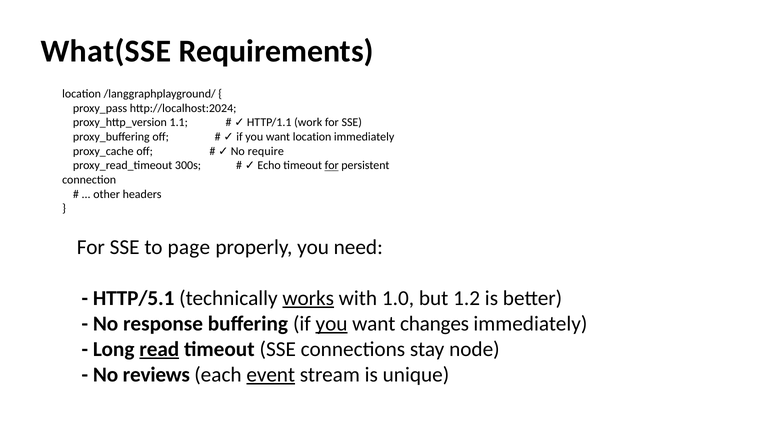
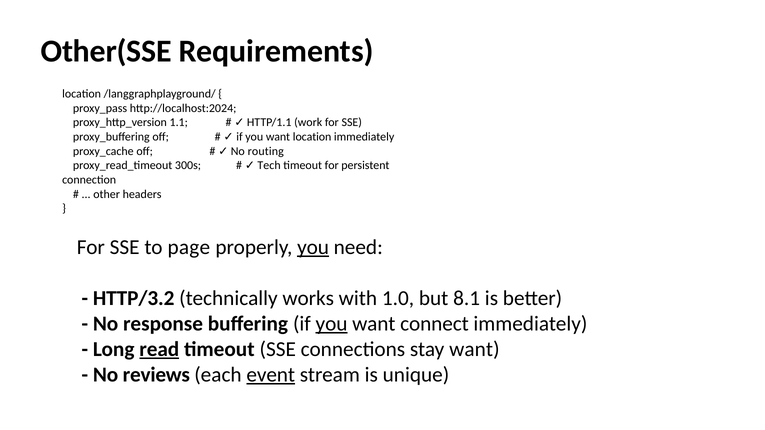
What(SSE: What(SSE -> Other(SSE (106, 51)
require: require -> routing (266, 151)
Echo: Echo -> Tech (269, 166)
for underline: present -> none (332, 166)
you underline: none -> present (313, 247)
HTTP/5.1: HTTP/5.1 -> HTTP/3.2 (134, 298)
works underline: present -> none (308, 298)
1.2: 1.2 -> 8.1 (467, 298)
changes: changes -> connect (434, 324)
stay node: node -> want (474, 349)
